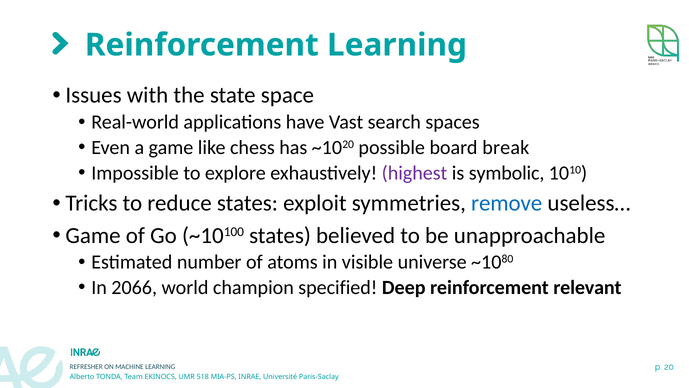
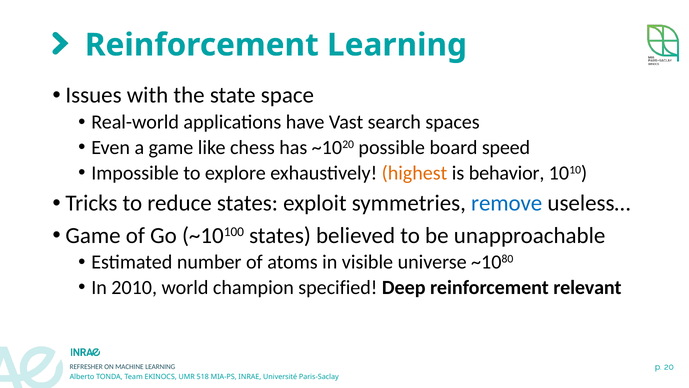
break: break -> speed (506, 147)
highest colour: purple -> orange (415, 173)
symbolic: symbolic -> behavior (507, 173)
2066: 2066 -> 2010 (134, 287)
